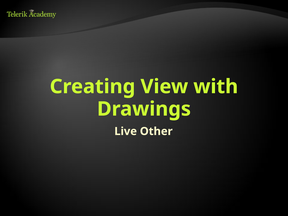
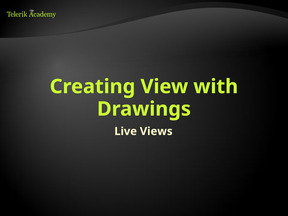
Other: Other -> Views (156, 131)
